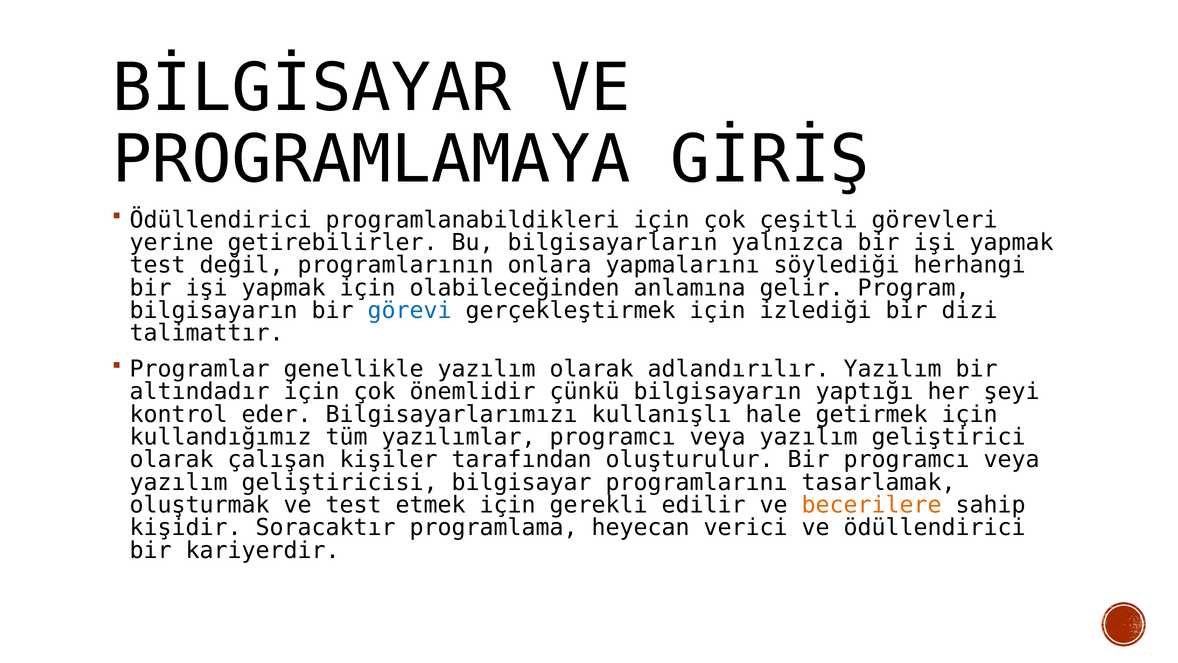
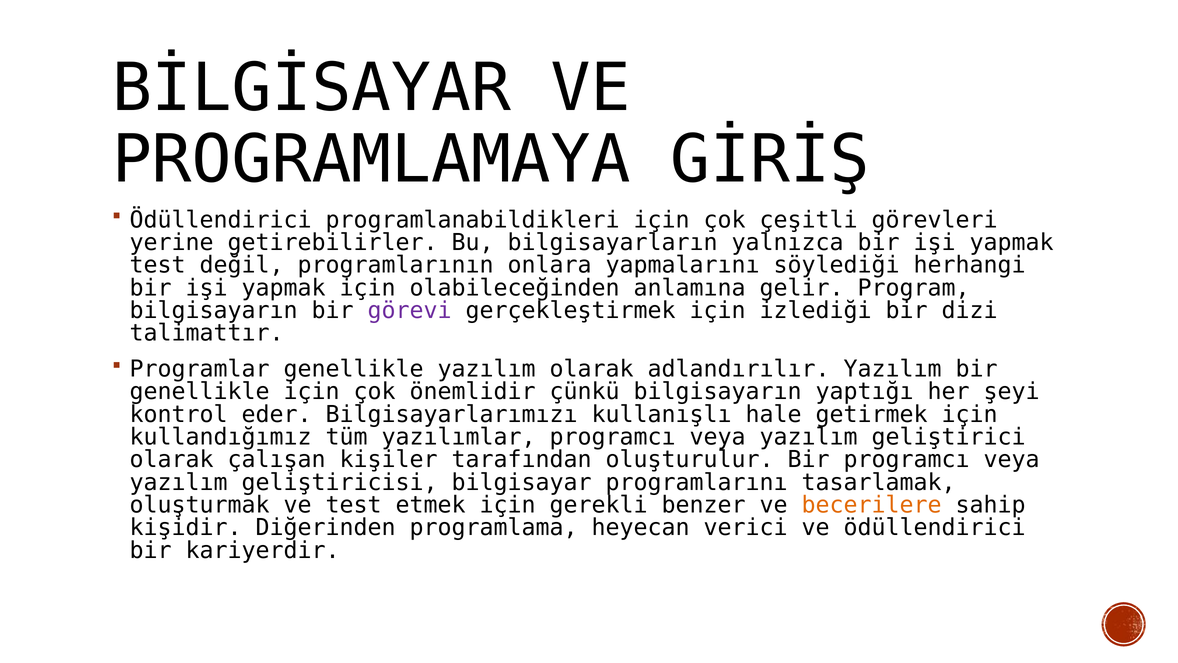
görevi colour: blue -> purple (410, 310)
altındadır: altındadır -> genellikle (200, 392)
edilir: edilir -> benzer (704, 505)
Soracaktır: Soracaktır -> Diğerinden (326, 527)
